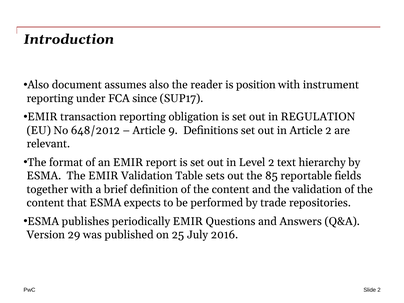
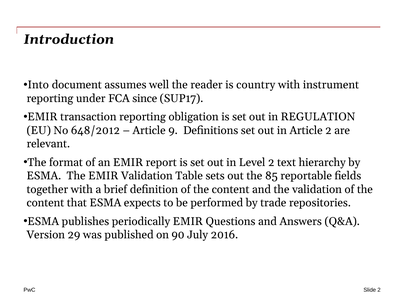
Also: Also -> Into (38, 85)
assumes also: also -> well (159, 85)
position: position -> country (256, 85)
25: 25 -> 90 (178, 235)
